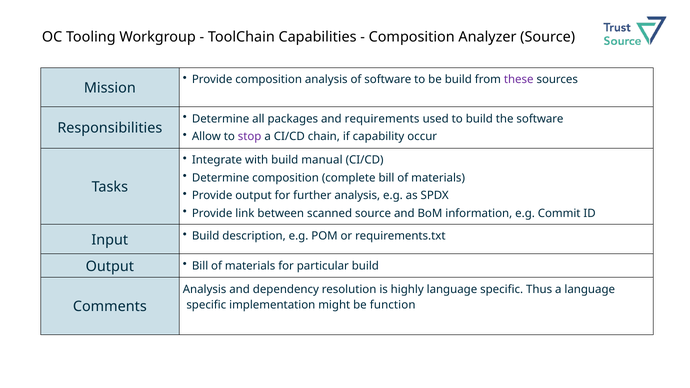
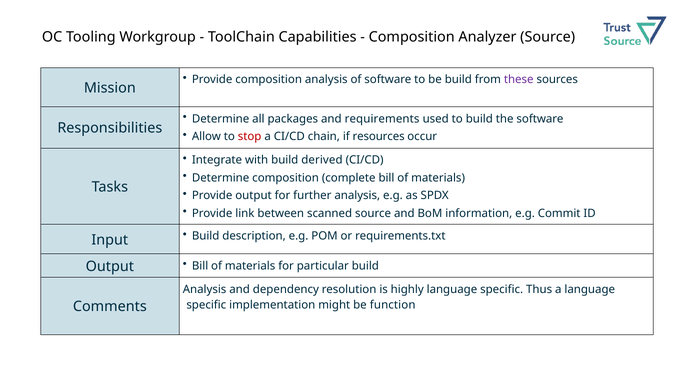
stop colour: purple -> red (250, 137)
capability: capability -> resources (379, 137)
manual: manual -> derived (322, 160)
